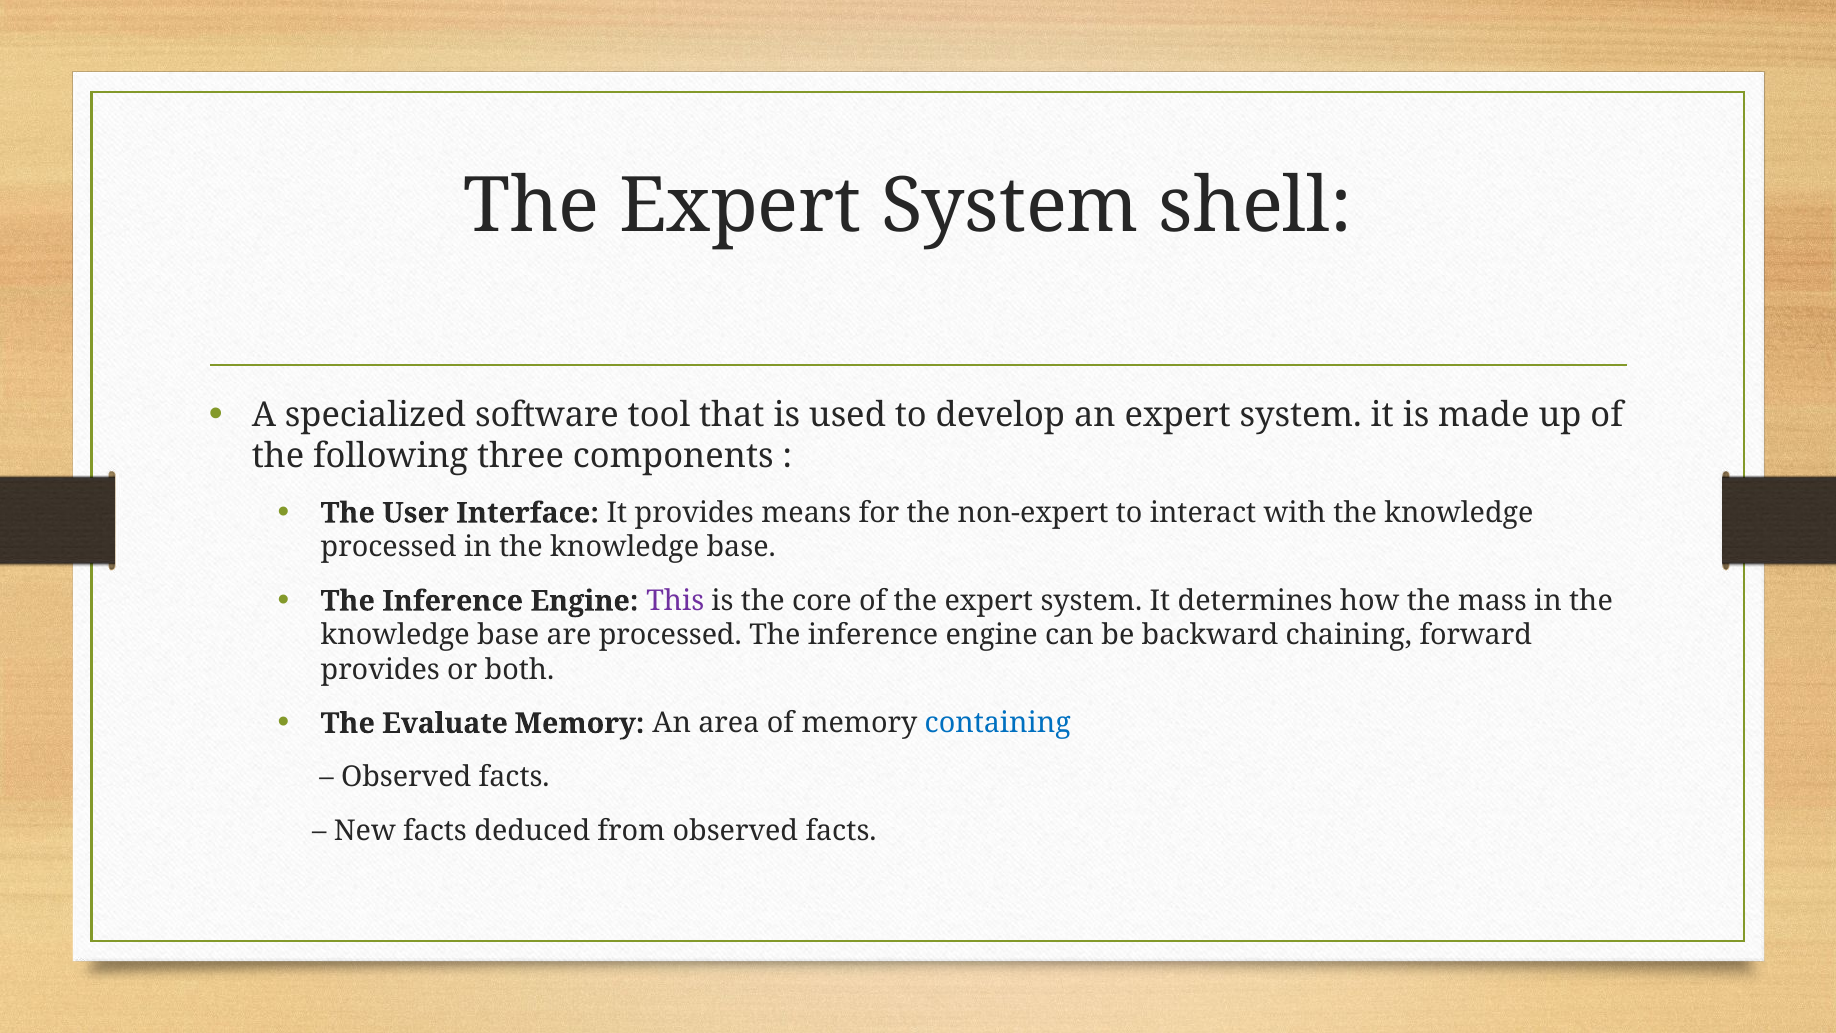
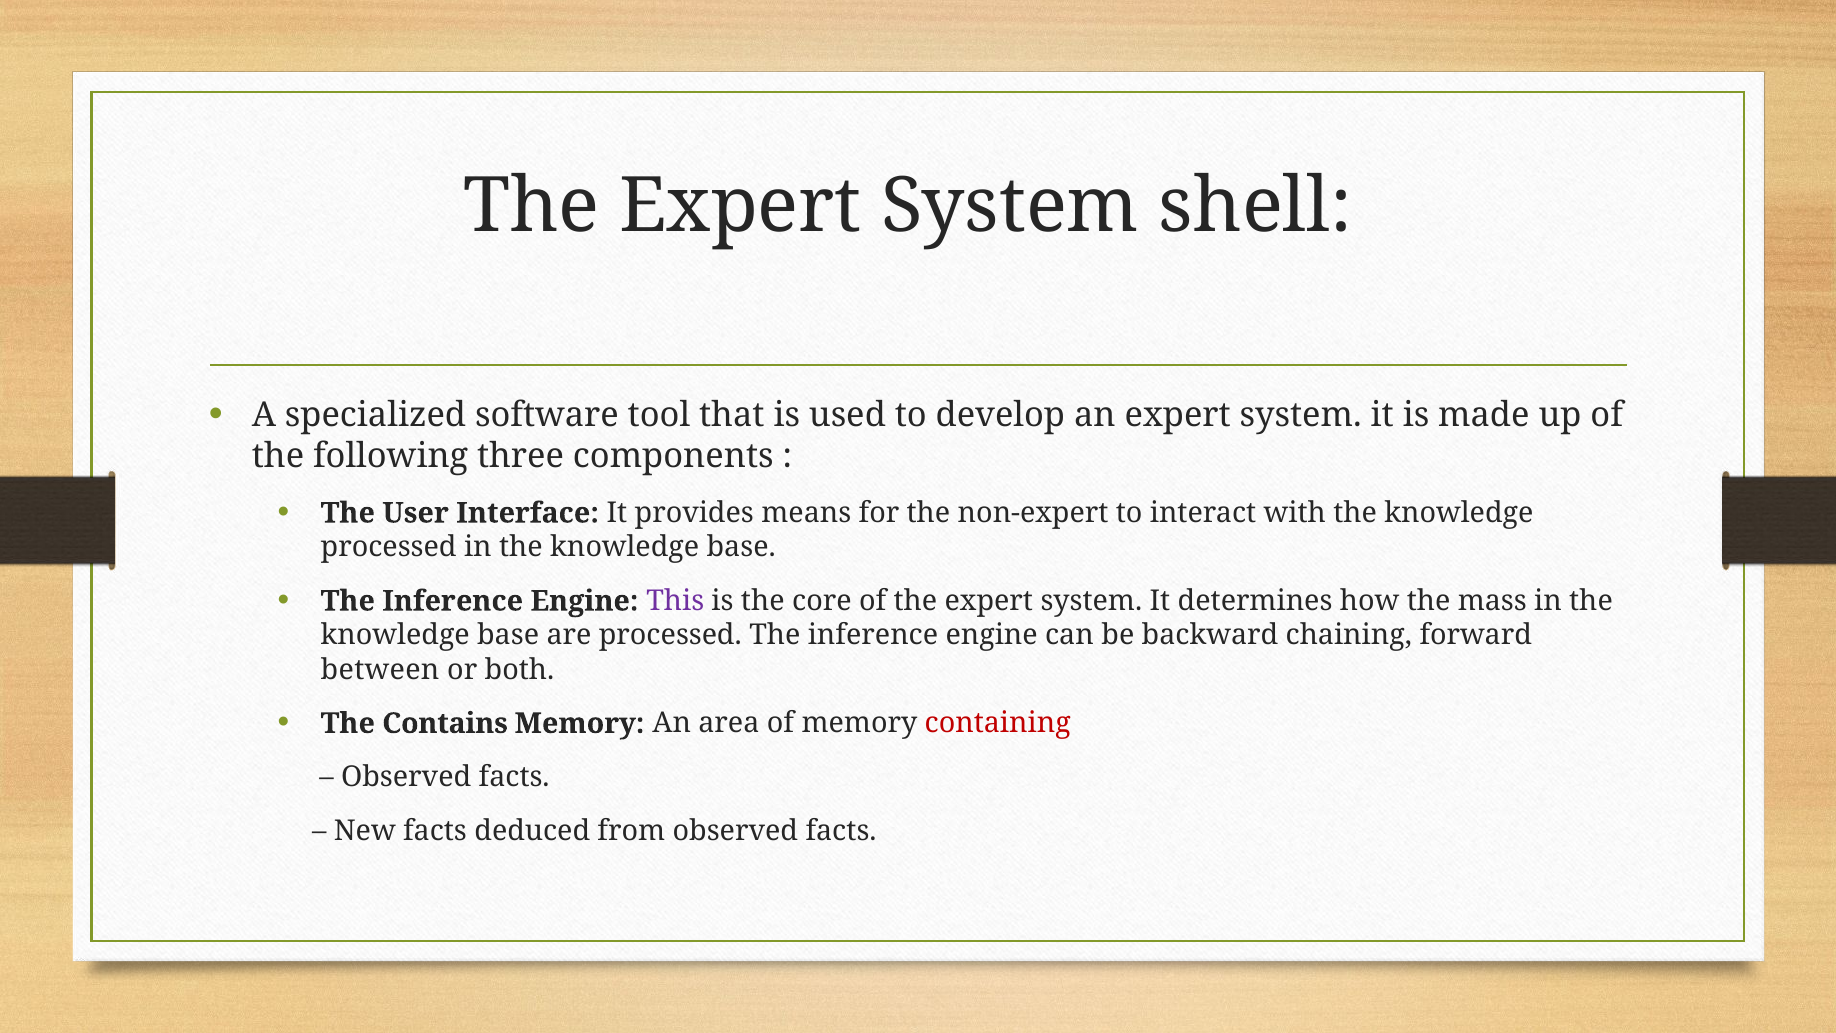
provides: provides -> between (380, 670)
Evaluate: Evaluate -> Contains (445, 723)
containing colour: blue -> red (998, 723)
